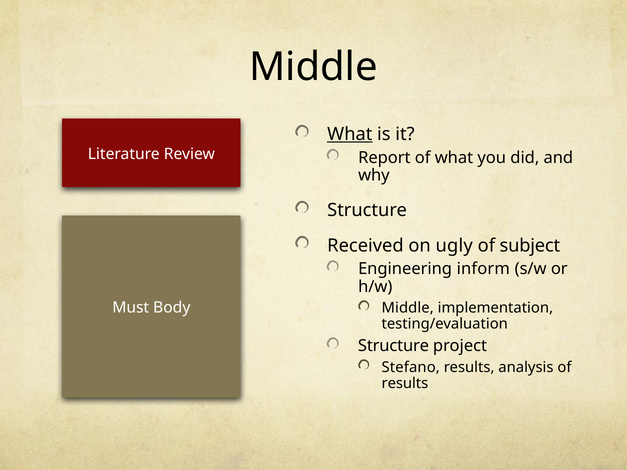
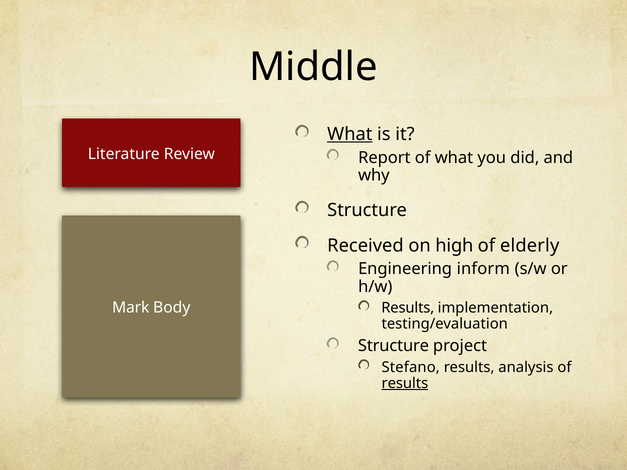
ugly: ugly -> high (454, 246)
subject: subject -> elderly (530, 246)
Must: Must -> Mark (131, 308)
Middle: Middle -> Results (408, 308)
results underline: none -> present (405, 383)
